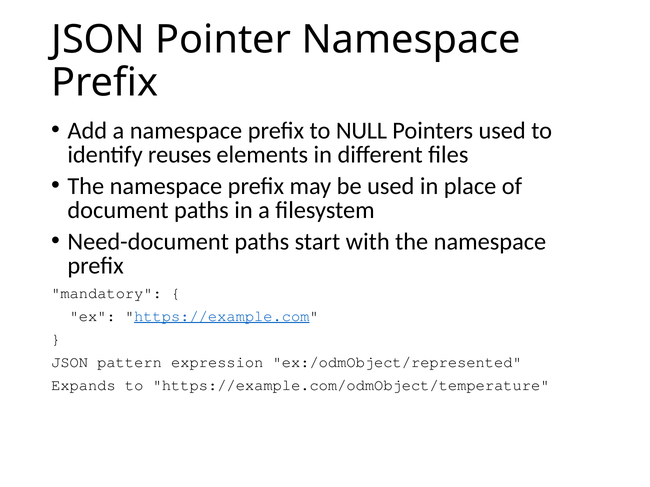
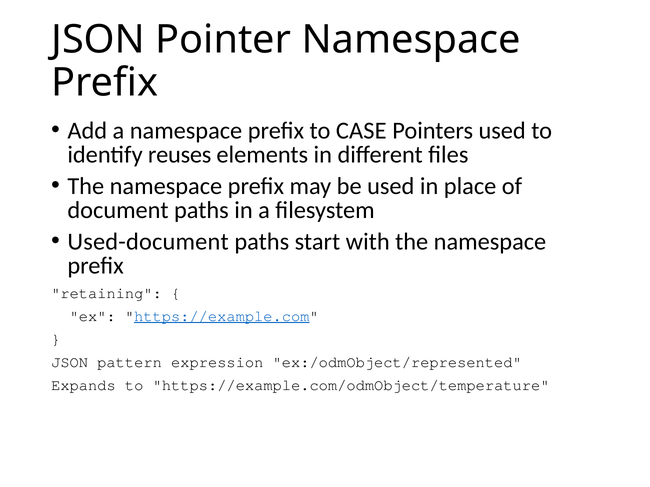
NULL: NULL -> CASE (361, 131)
Need-document: Need-document -> Used-document (148, 242)
mandatory: mandatory -> retaining (107, 294)
